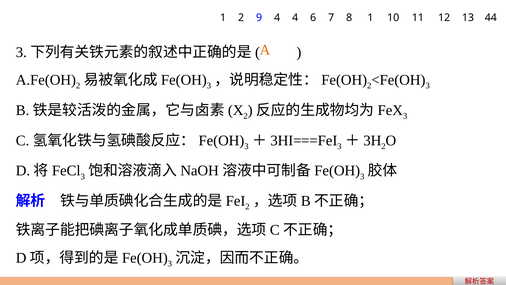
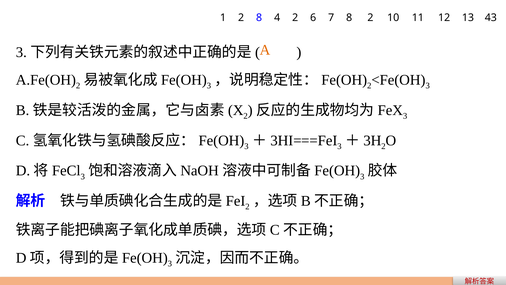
2 9: 9 -> 8 (259, 18)
4 4: 4 -> 2 (295, 18)
8 1: 1 -> 2 (370, 18)
44: 44 -> 43 (491, 18)
